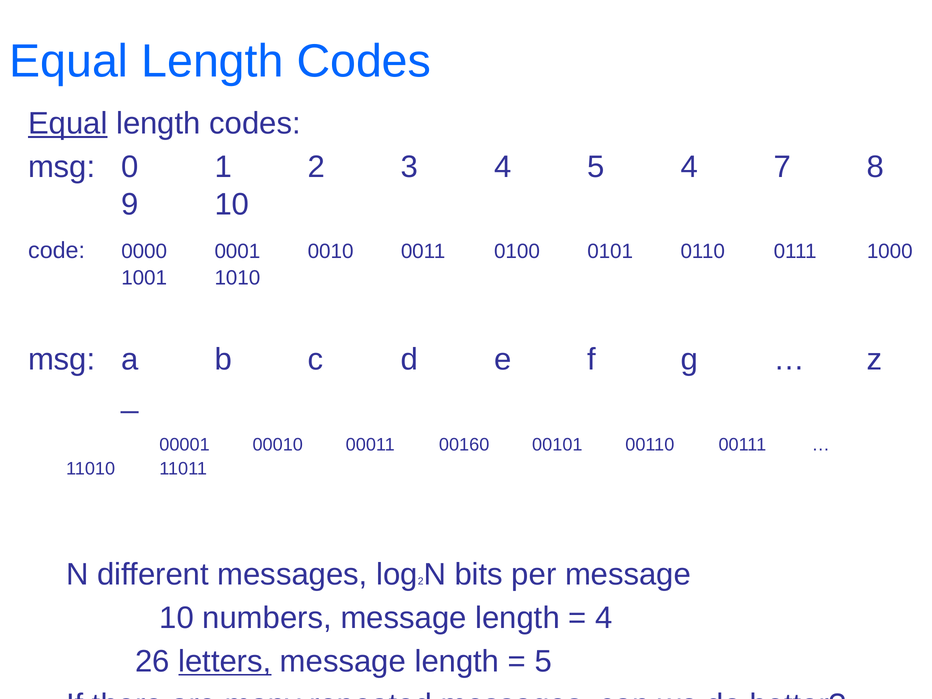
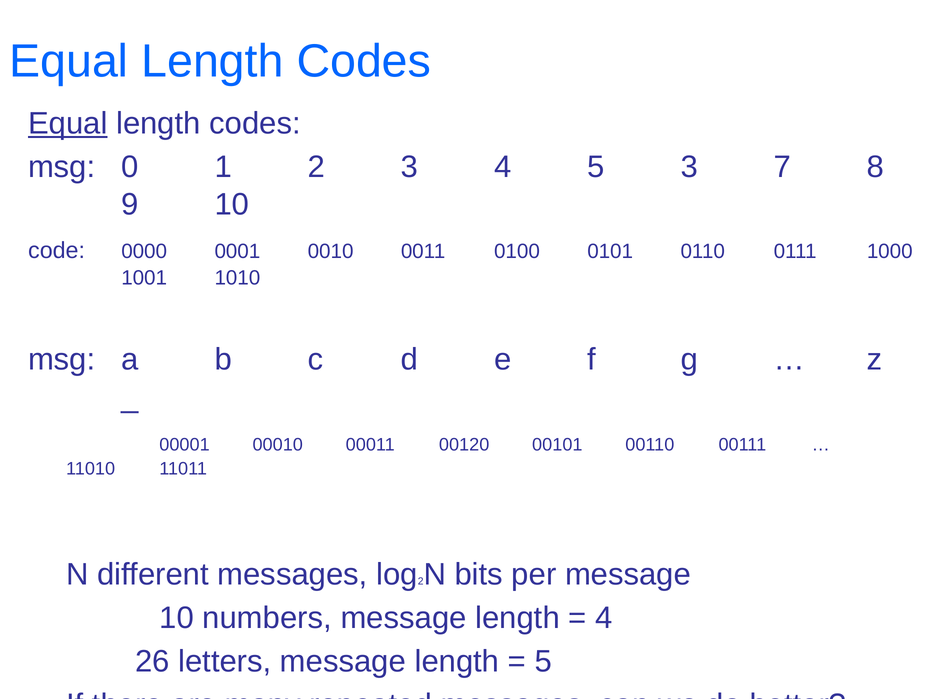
5 4: 4 -> 3 (689, 167)
00160: 00160 -> 00120 (464, 445)
letters underline: present -> none (225, 661)
